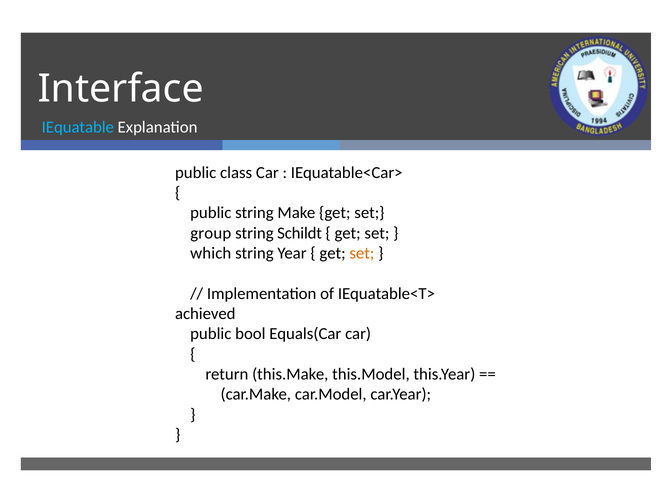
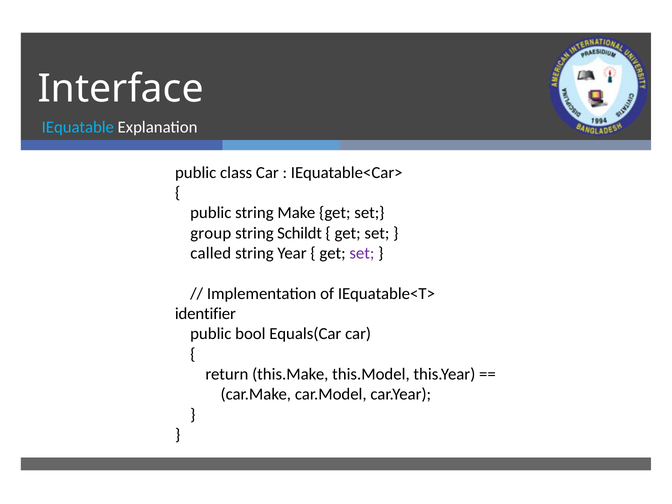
which: which -> called (211, 253)
set colour: orange -> purple (362, 253)
achieved: achieved -> identifier (205, 314)
